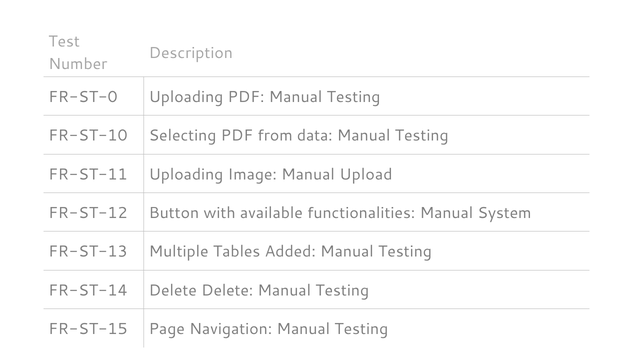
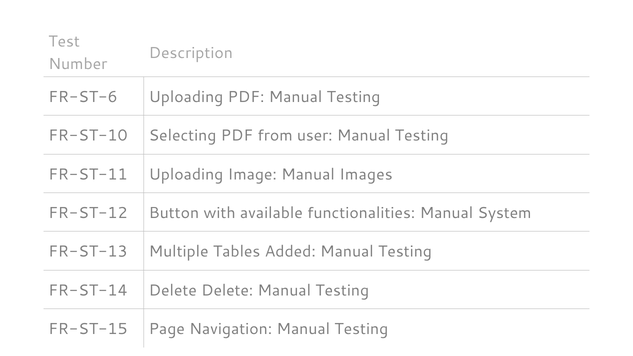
FR-ST-0: FR-ST-0 -> FR-ST-6 (83, 97)
data: data -> user (315, 136)
Upload: Upload -> Images (366, 174)
